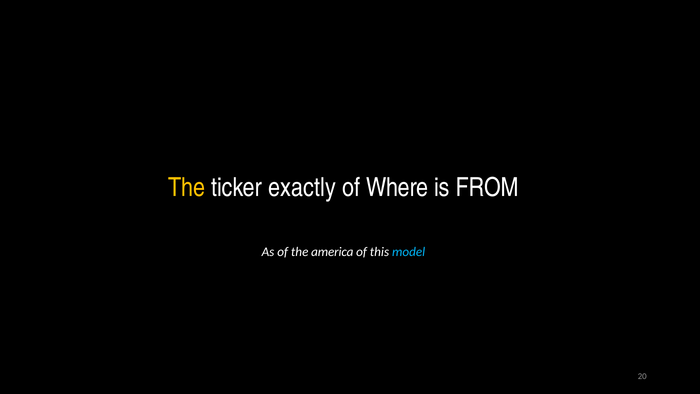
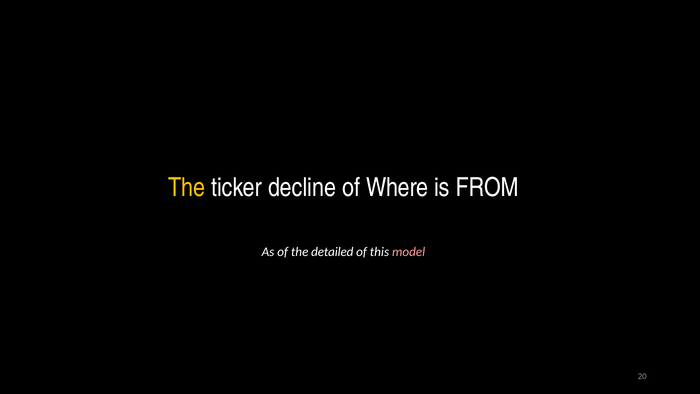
exactly: exactly -> decline (302, 188)
america: america -> detailed (332, 252)
model colour: light blue -> pink (409, 252)
